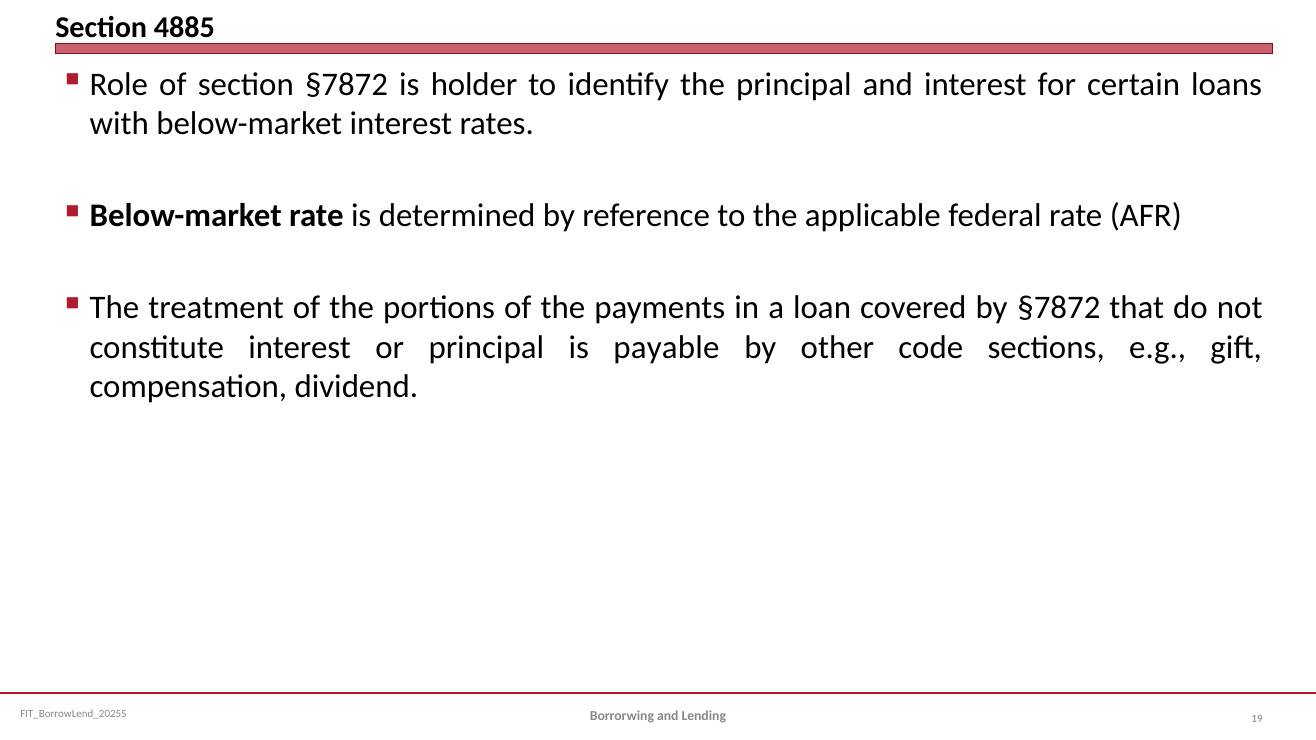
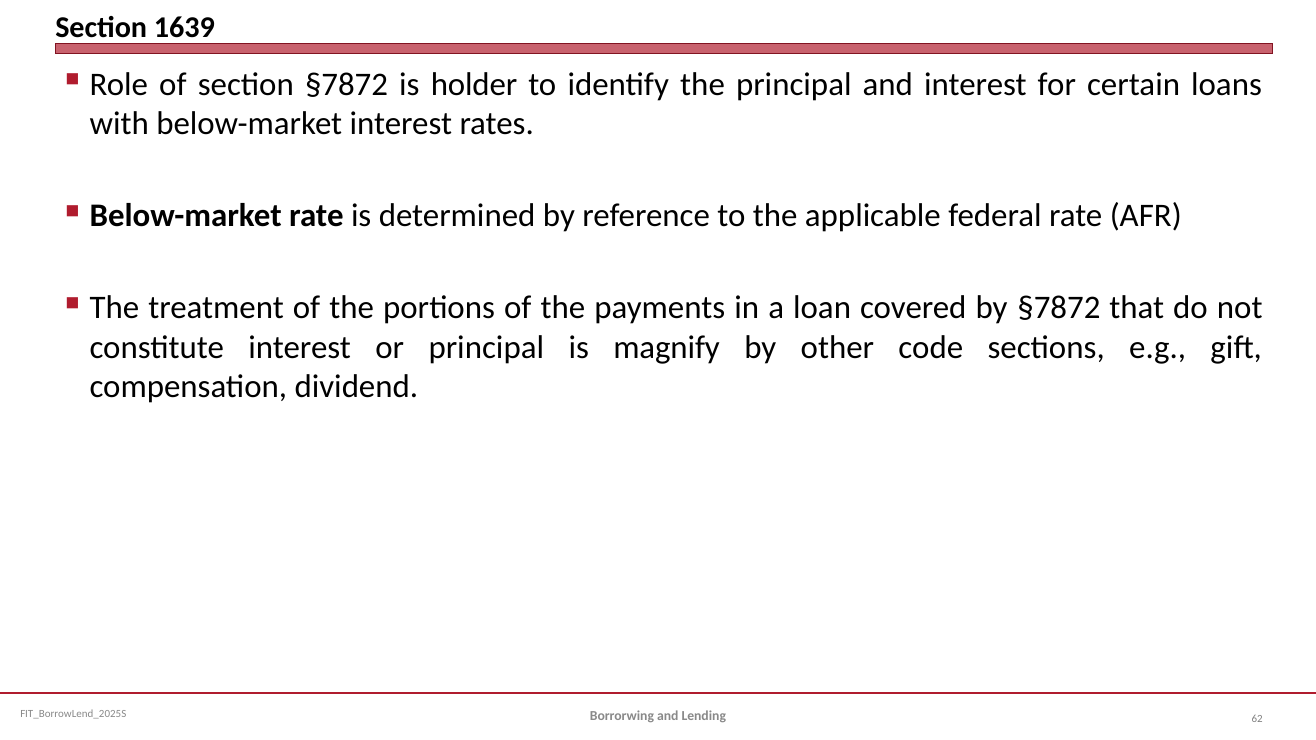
4885: 4885 -> 1639 (184, 28)
payable: payable -> magnify (667, 348)
19: 19 -> 62 (1257, 719)
